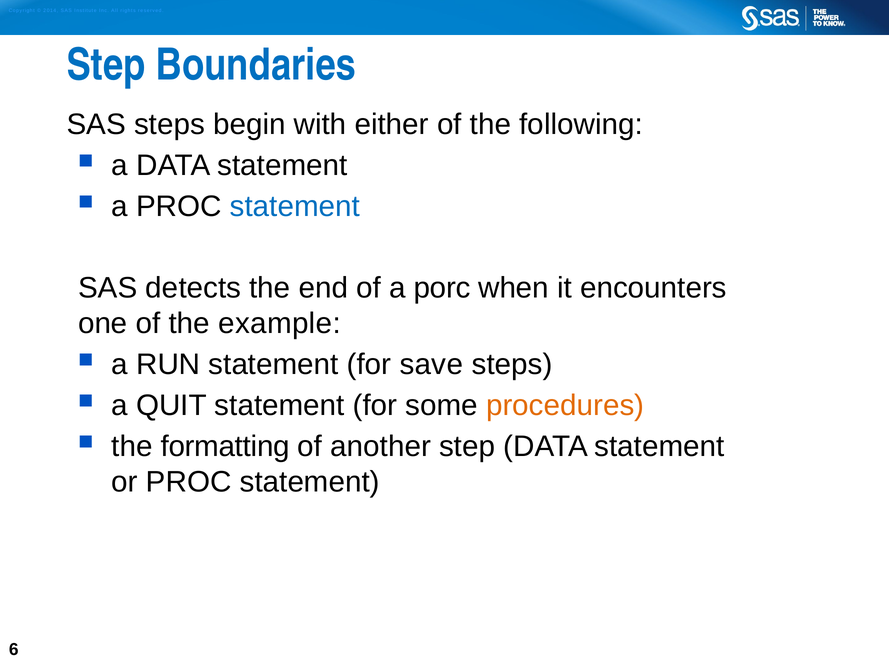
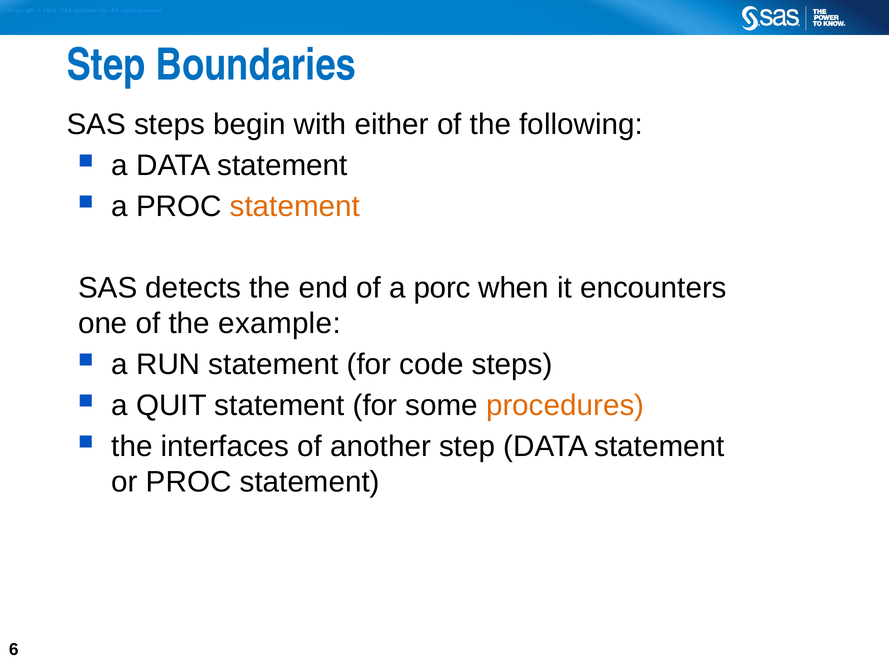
statement colour: blue -> orange (295, 206)
save: save -> code (431, 364)
formatting: formatting -> interfaces (225, 446)
